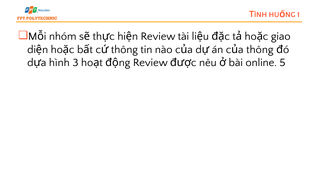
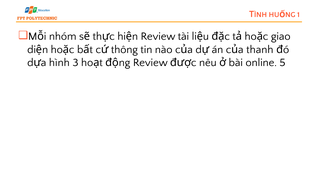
thông: thông -> thanh (260, 49)
